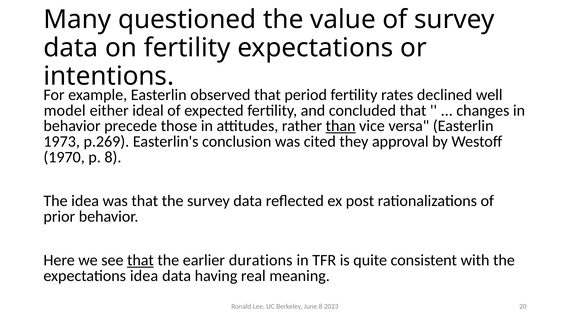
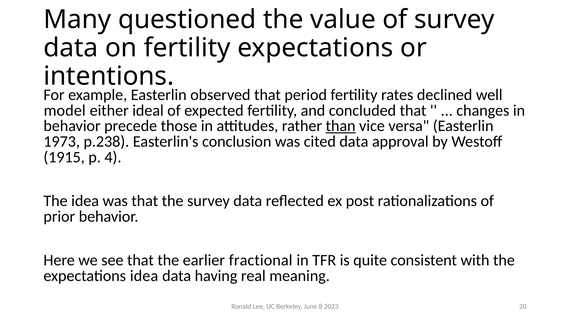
p.269: p.269 -> p.238 (106, 141)
cited they: they -> data (354, 141)
1970: 1970 -> 1915 (64, 157)
p 8: 8 -> 4 (113, 157)
that underline: present -> none (140, 260)
durations: durations -> fractional (261, 260)
